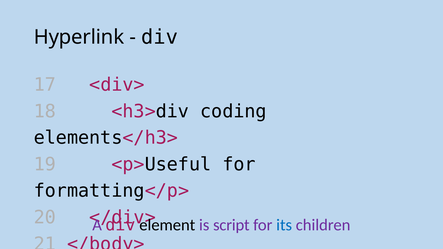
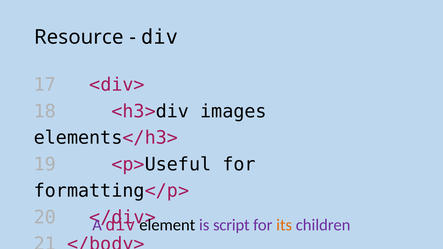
Hyperlink: Hyperlink -> Resource (79, 37)
coding: coding -> images (233, 111)
its colour: blue -> orange (284, 225)
